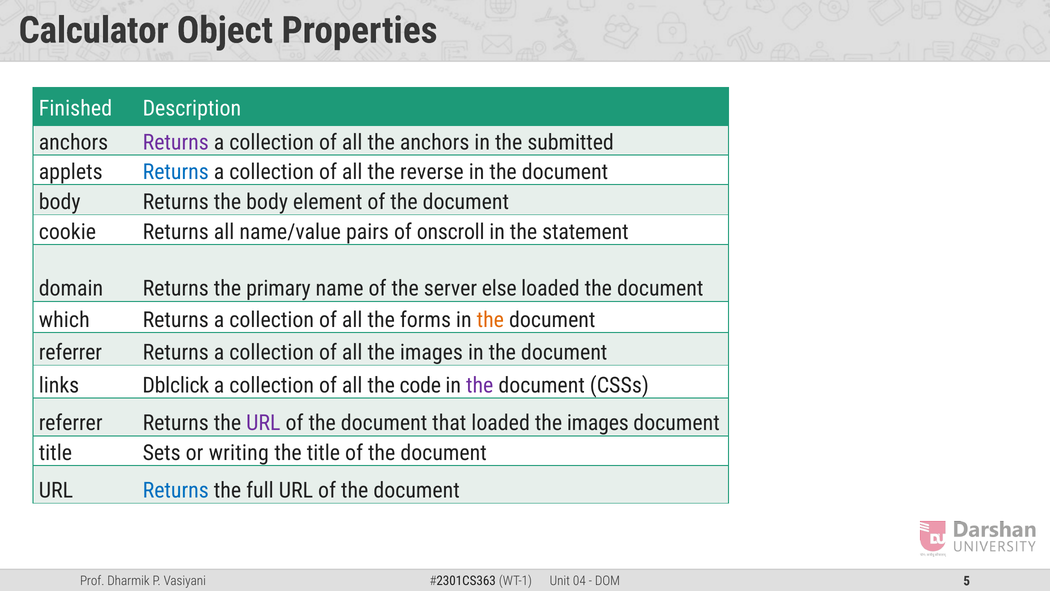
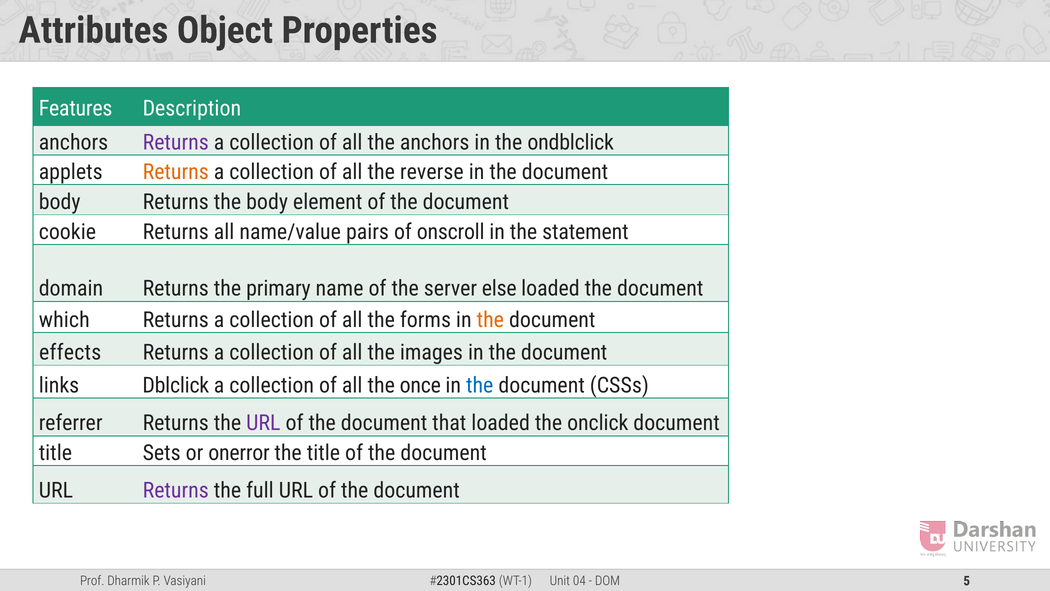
Calculator: Calculator -> Attributes (93, 30)
Finished: Finished -> Features (76, 109)
submitted: submitted -> ondblclick (571, 142)
Returns colour: blue -> orange (176, 172)
referrer: referrer -> effects (70, 352)
code: code -> once (420, 385)
the colour: purple -> blue (480, 385)
loaded the images: images -> onclick (598, 423)
writing: writing -> onerror (239, 453)
Returns colour: blue -> purple (176, 490)
